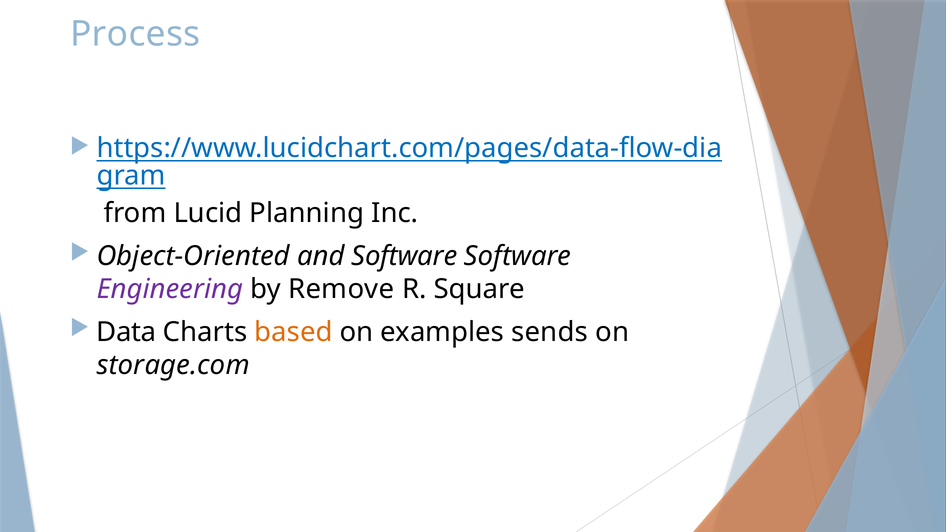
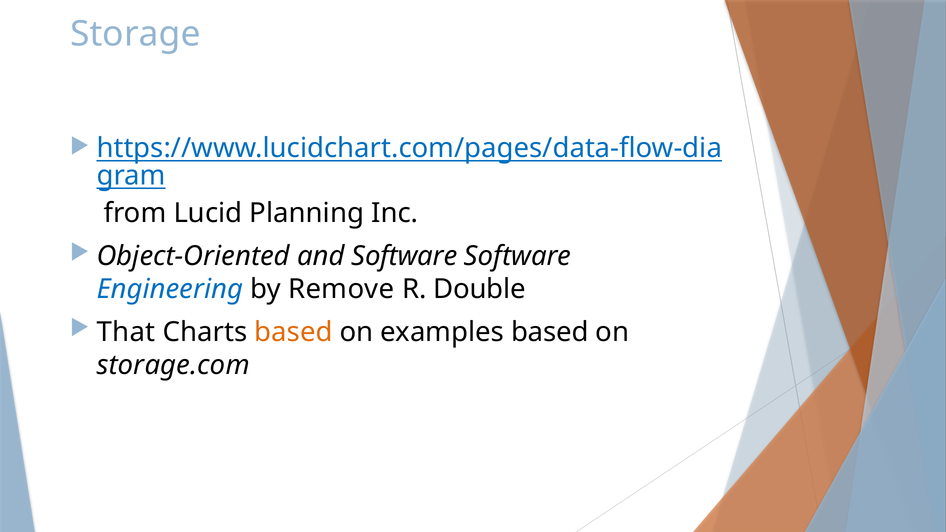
Process: Process -> Storage (135, 34)
Engineering colour: purple -> blue (170, 289)
Square: Square -> Double (479, 289)
Data: Data -> That (126, 332)
examples sends: sends -> based (550, 332)
